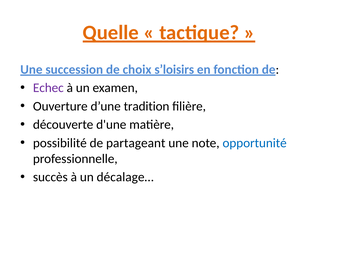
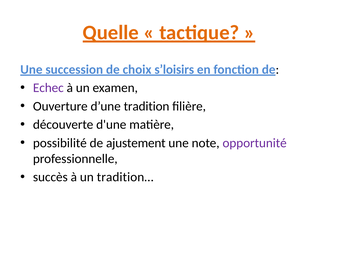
partageant: partageant -> ajustement (136, 143)
opportunité colour: blue -> purple (255, 143)
décalage…: décalage… -> tradition… (125, 178)
